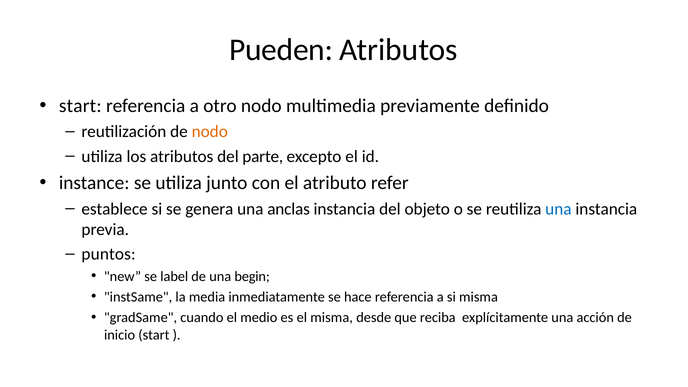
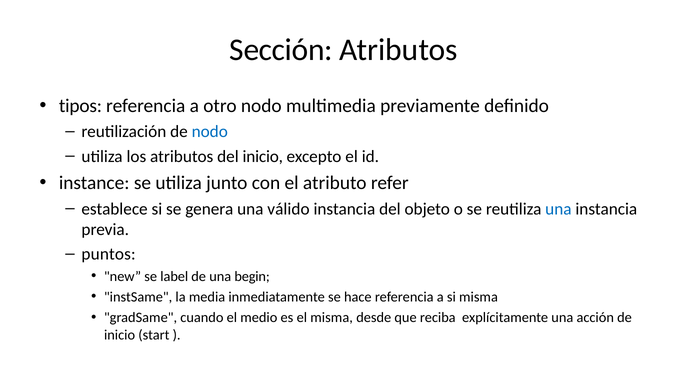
Pueden: Pueden -> Sección (281, 50)
start: start -> tipos (80, 106)
nodo colour: orange -> blue (210, 132)
del parte: parte -> inicio (263, 156)
anclas: anclas -> válido (288, 209)
